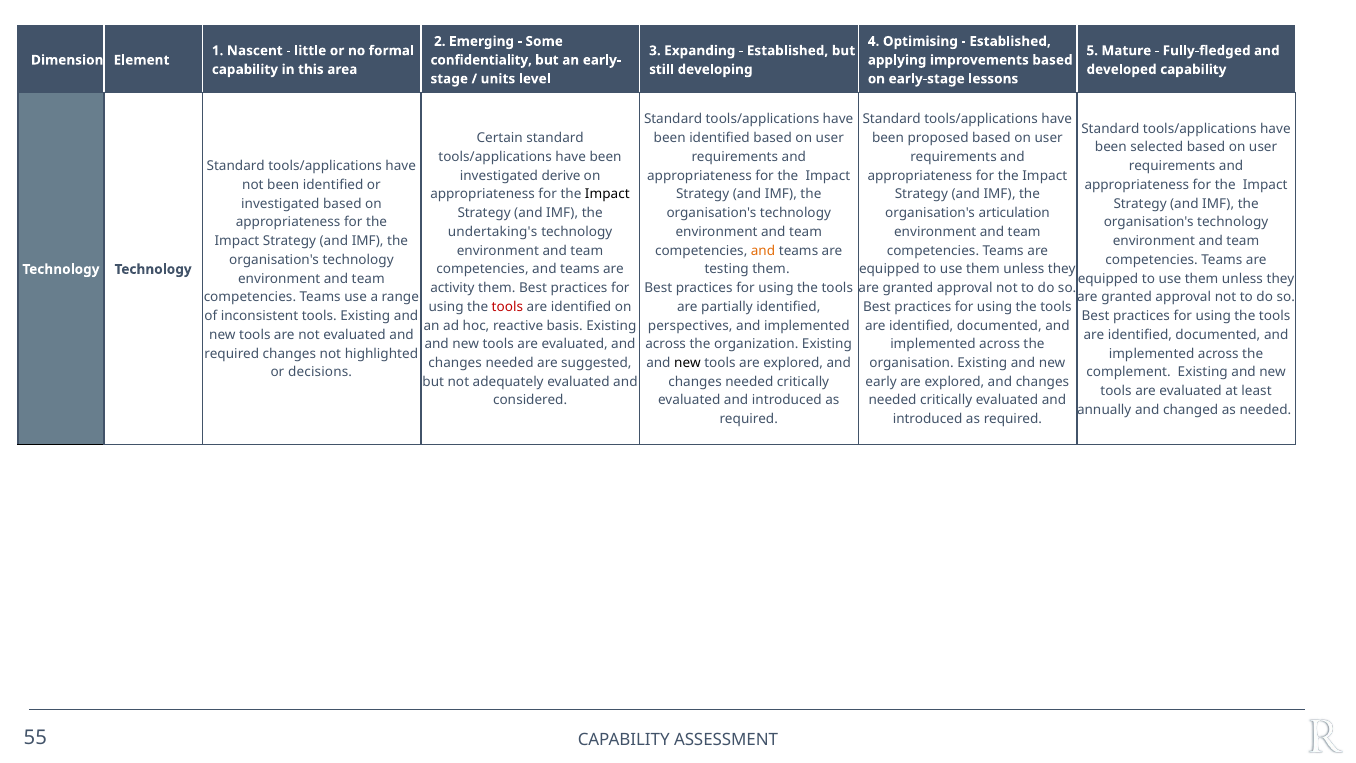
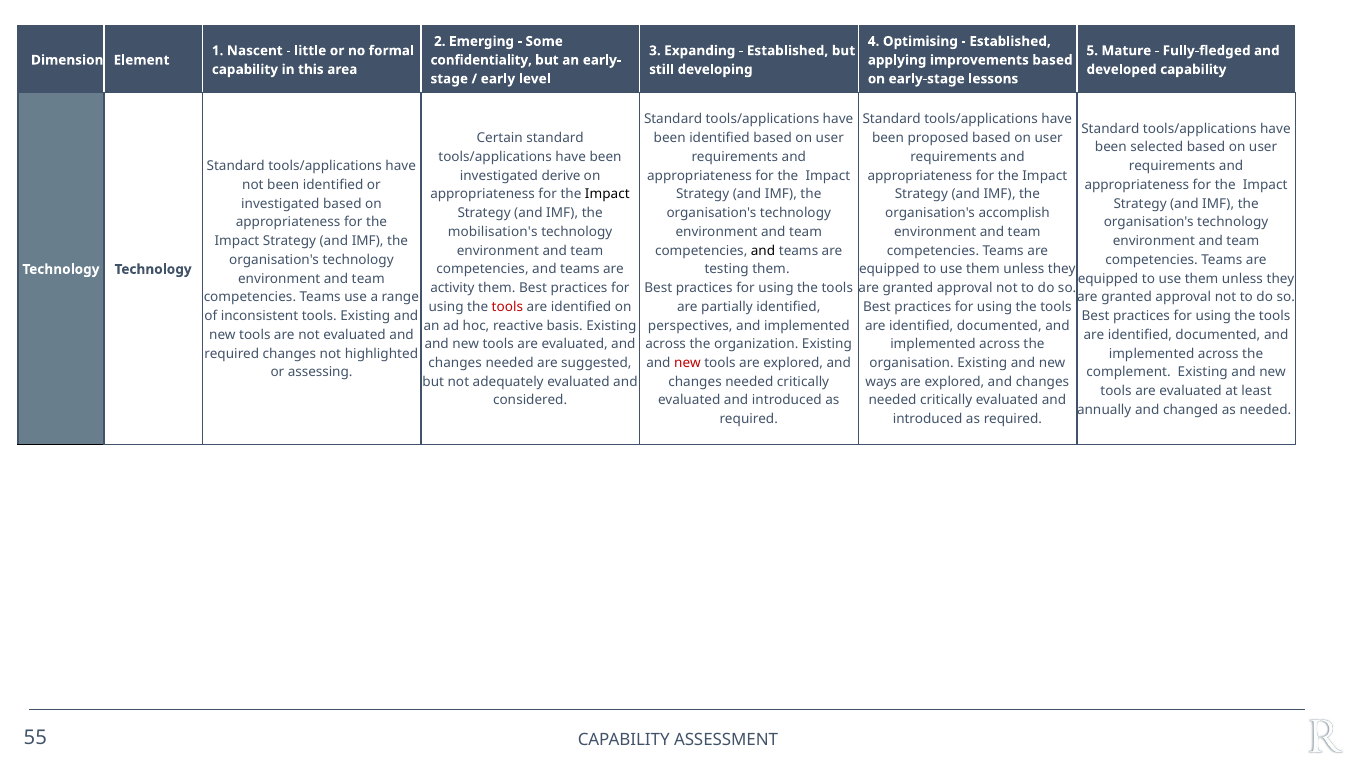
units: units -> early (498, 79)
articulation: articulation -> accomplish (1014, 213)
undertaking's: undertaking's -> mobilisation's (493, 232)
and colour: orange -> black (763, 250)
new colour: black -> red (687, 363)
decisions: decisions -> assessing (320, 372)
early: early -> ways (881, 382)
